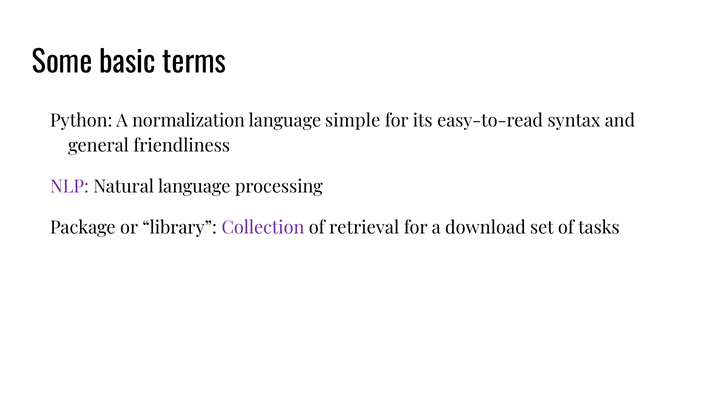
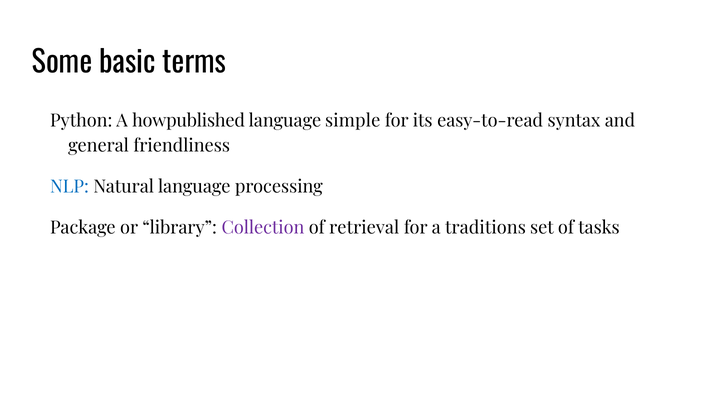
normalization: normalization -> howpublished (189, 120)
NLP colour: purple -> blue (69, 187)
download: download -> traditions (485, 228)
